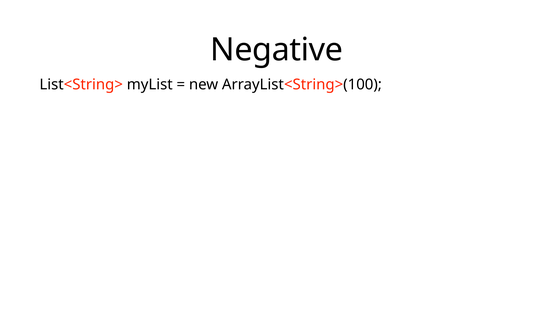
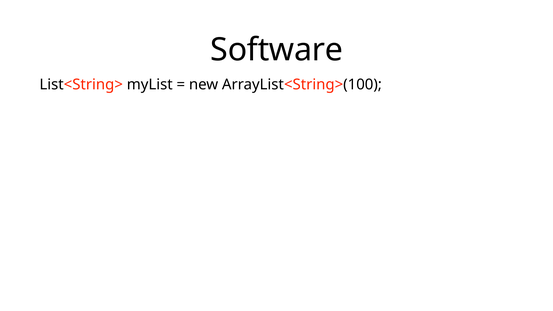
Negative: Negative -> Software (277, 50)
